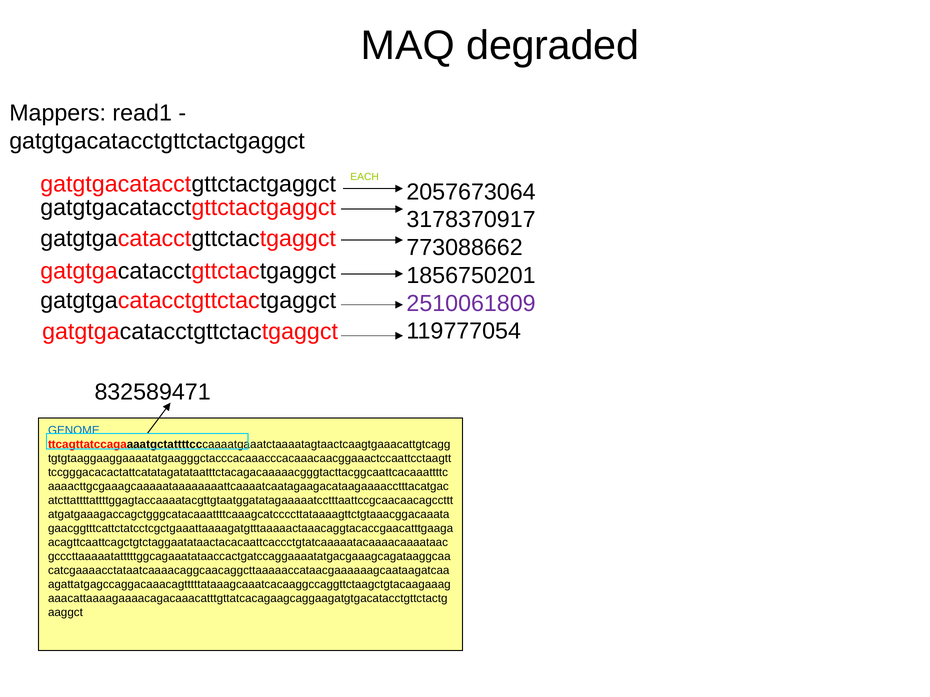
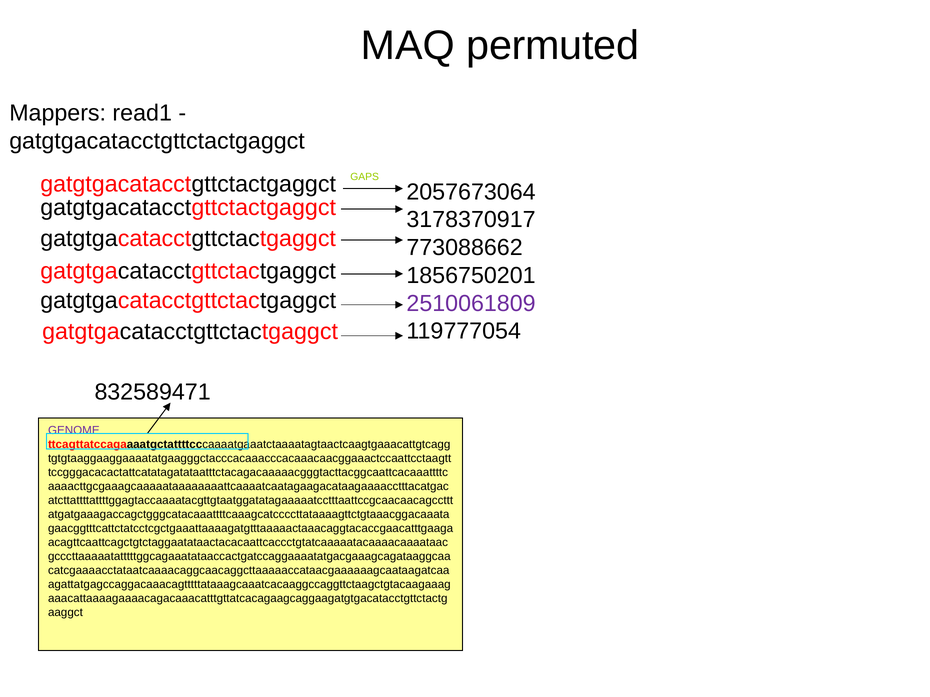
degraded: degraded -> permuted (553, 45)
EACH: EACH -> GAPS (365, 177)
GENOME colour: blue -> purple (74, 431)
